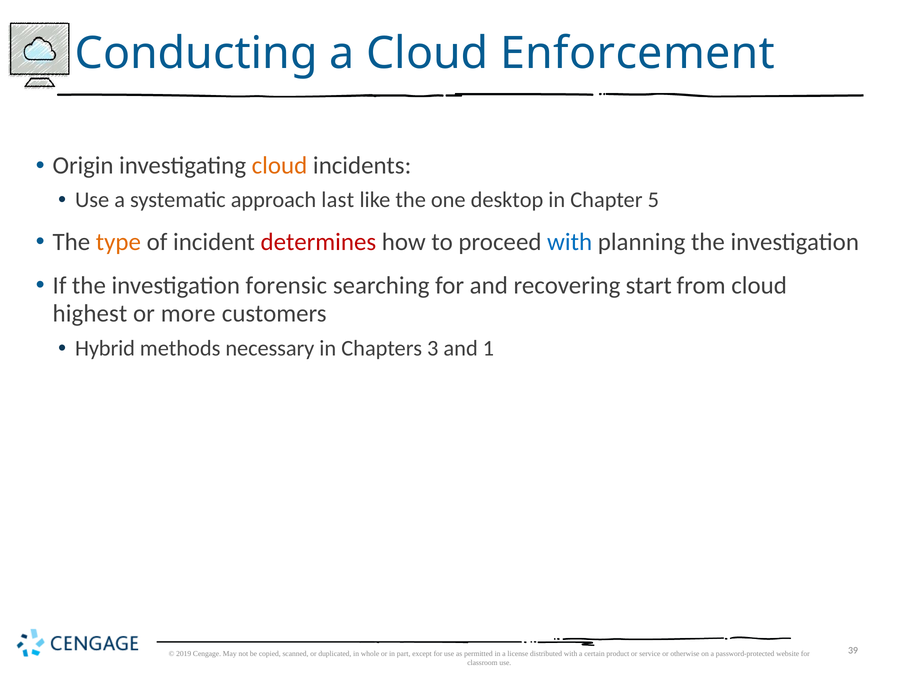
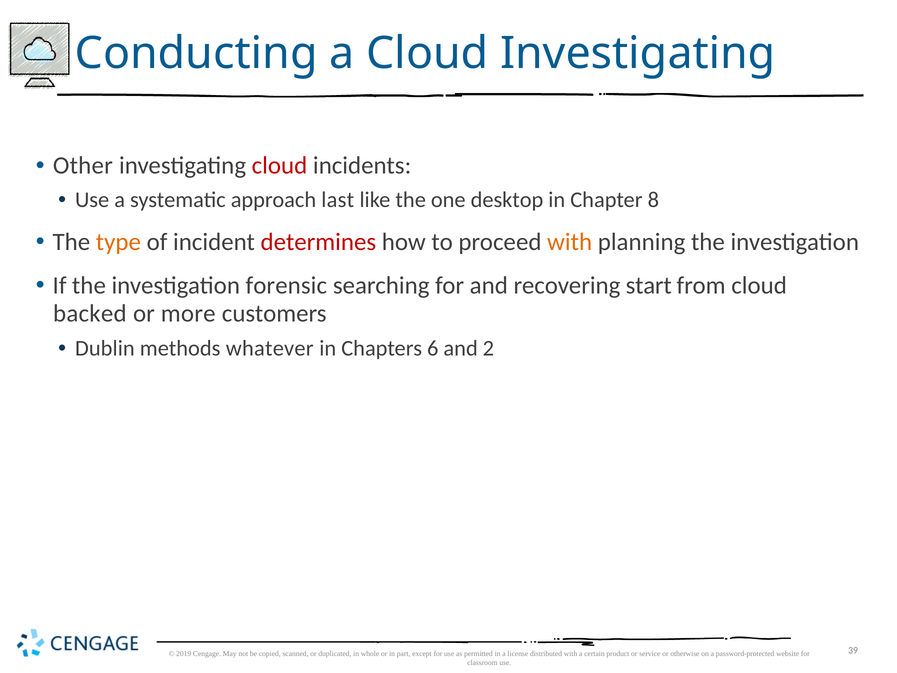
Cloud Enforcement: Enforcement -> Investigating (638, 53)
Origin: Origin -> Other (83, 165)
cloud colour: orange -> red (280, 165)
5: 5 -> 8 (653, 200)
with colour: blue -> orange (570, 242)
highest: highest -> backed (90, 314)
Hybrid: Hybrid -> Dublin (105, 348)
necessary: necessary -> whatever (270, 348)
3: 3 -> 6 (433, 348)
1: 1 -> 2 (488, 348)
